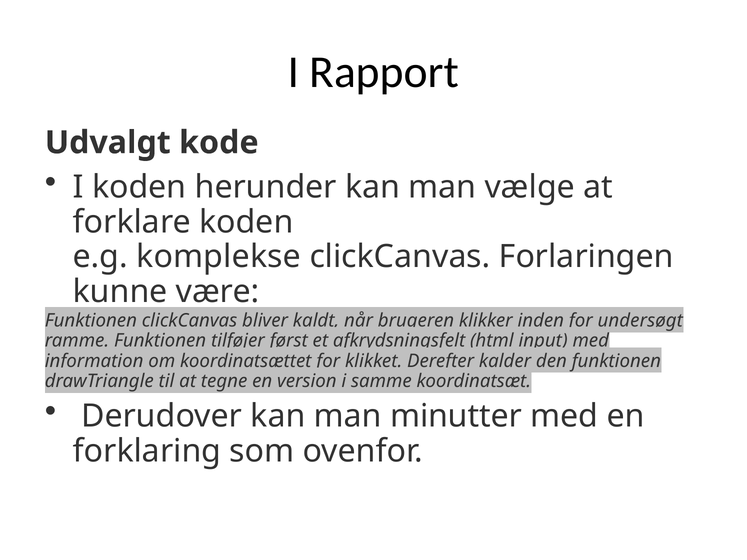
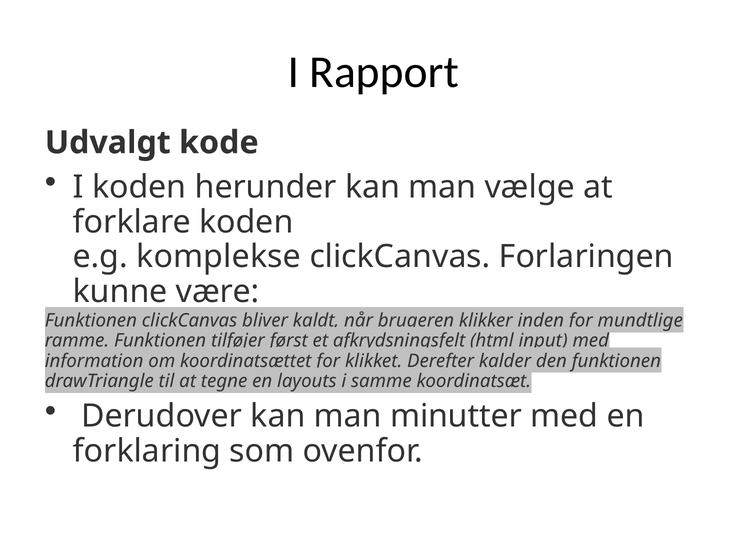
undersøgt: undersøgt -> mundtlige (640, 321)
version: version -> layouts (307, 381)
